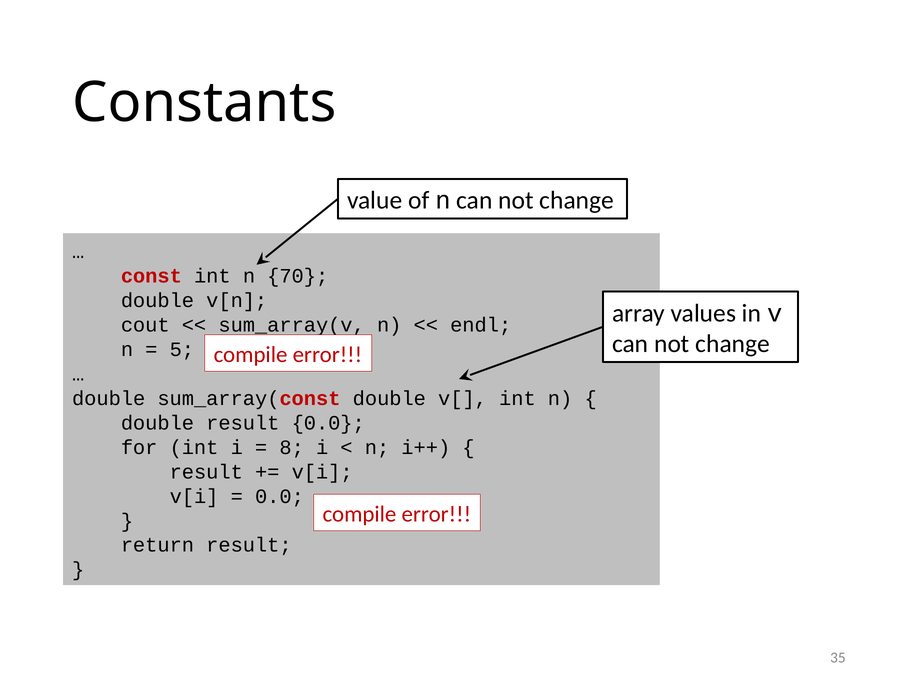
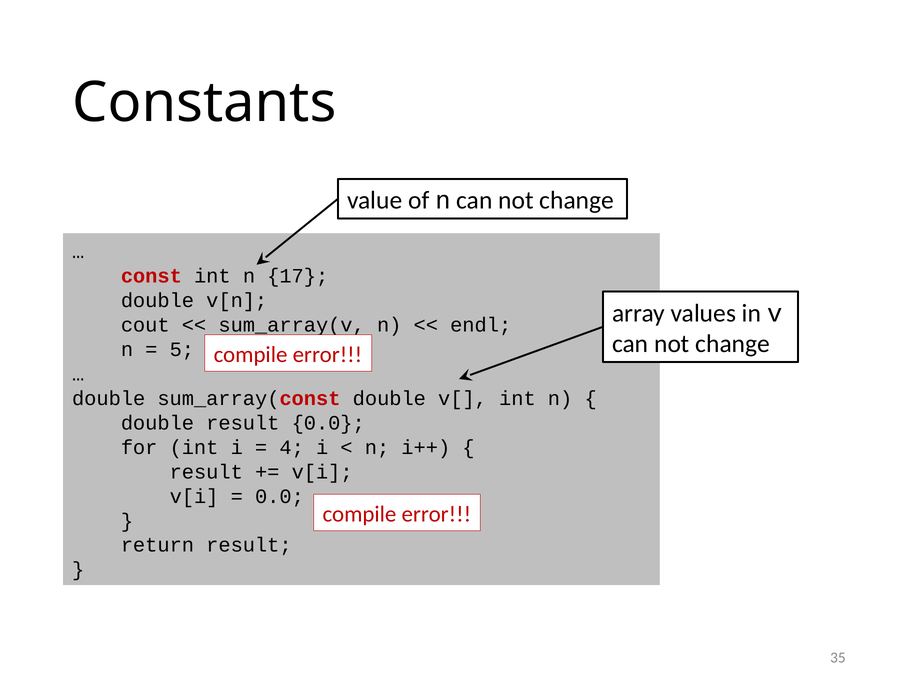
70: 70 -> 17 (298, 276)
8: 8 -> 4 (292, 447)
